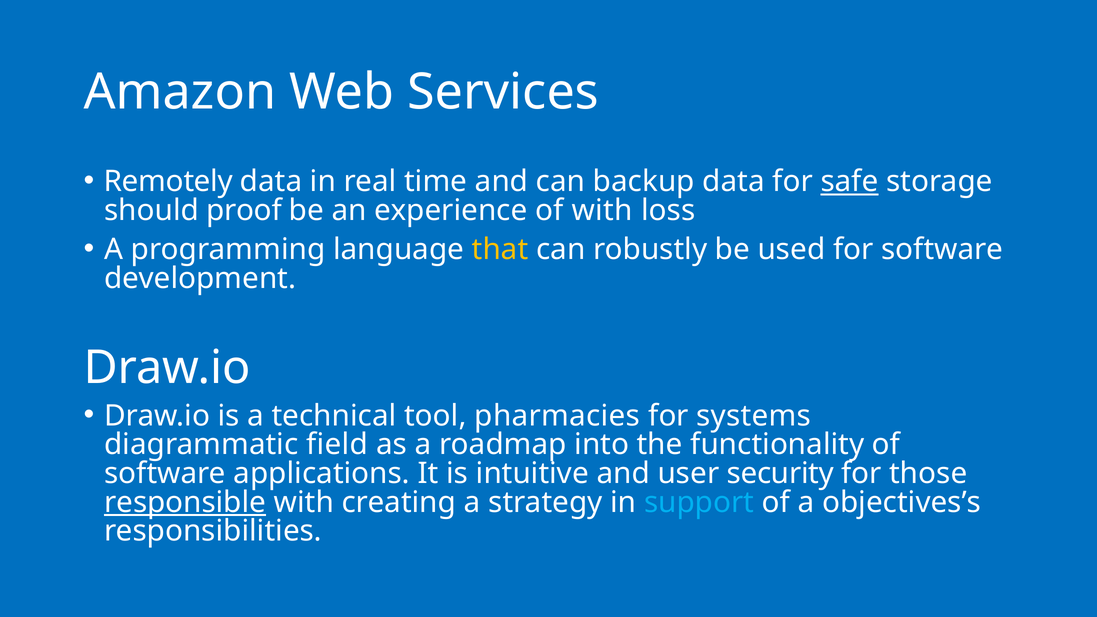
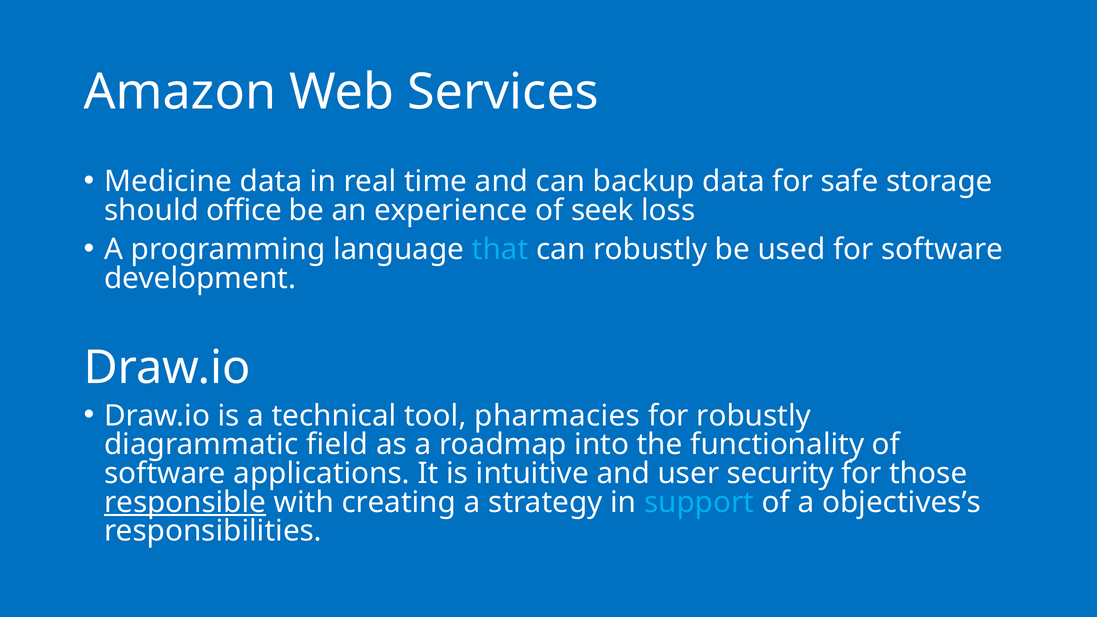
Remotely: Remotely -> Medicine (168, 182)
safe underline: present -> none (850, 182)
proof: proof -> office (244, 211)
of with: with -> seek (602, 211)
that colour: yellow -> light blue (500, 250)
for systems: systems -> robustly (754, 416)
